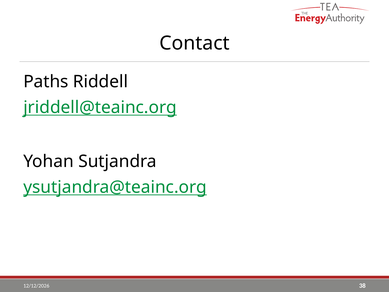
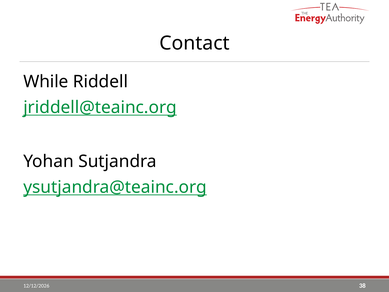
Paths: Paths -> While (46, 82)
